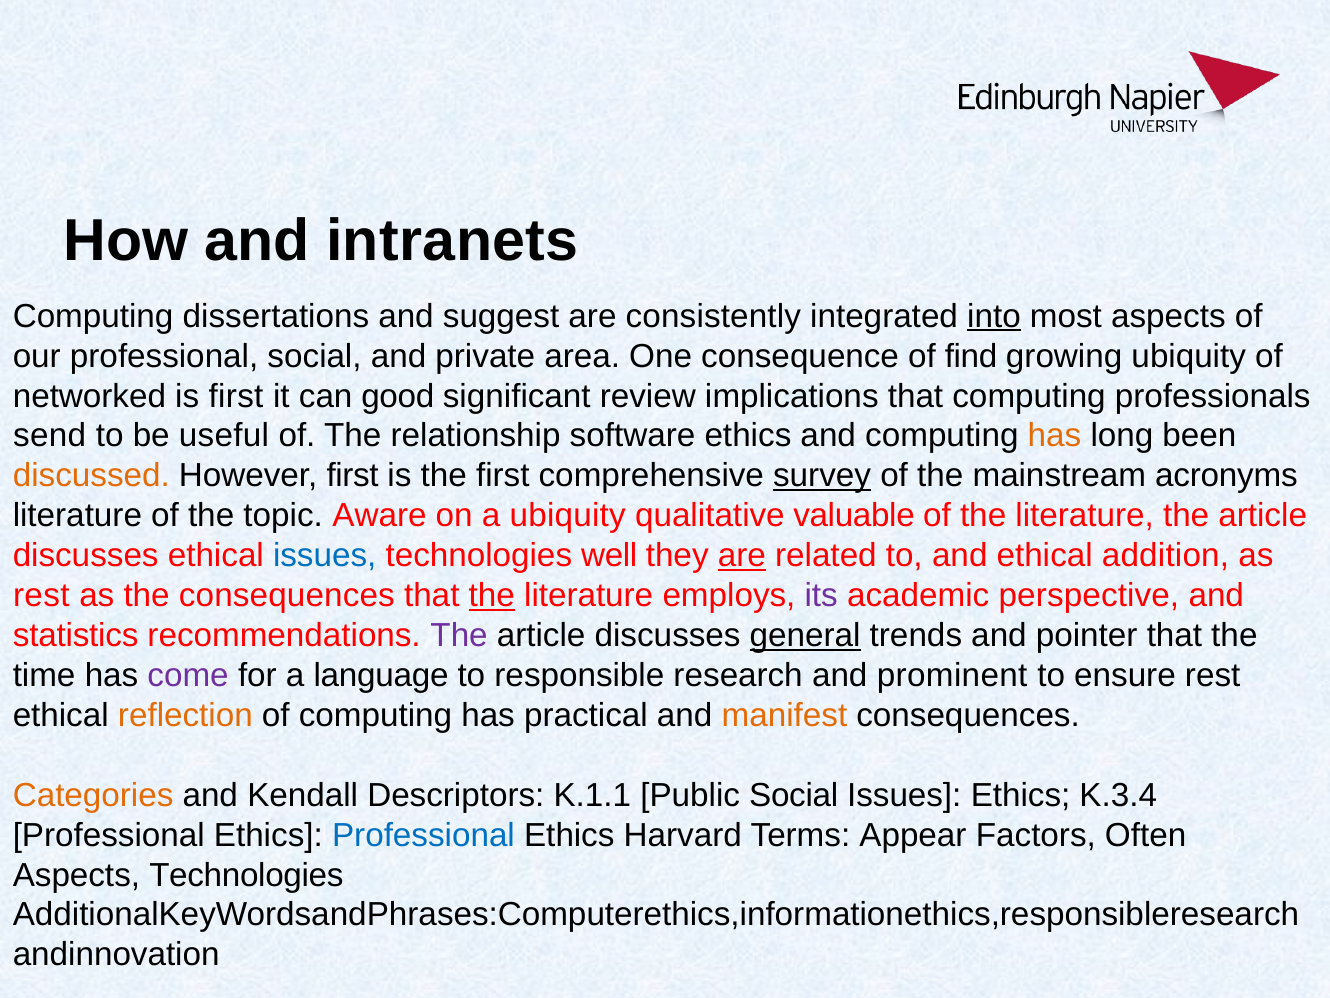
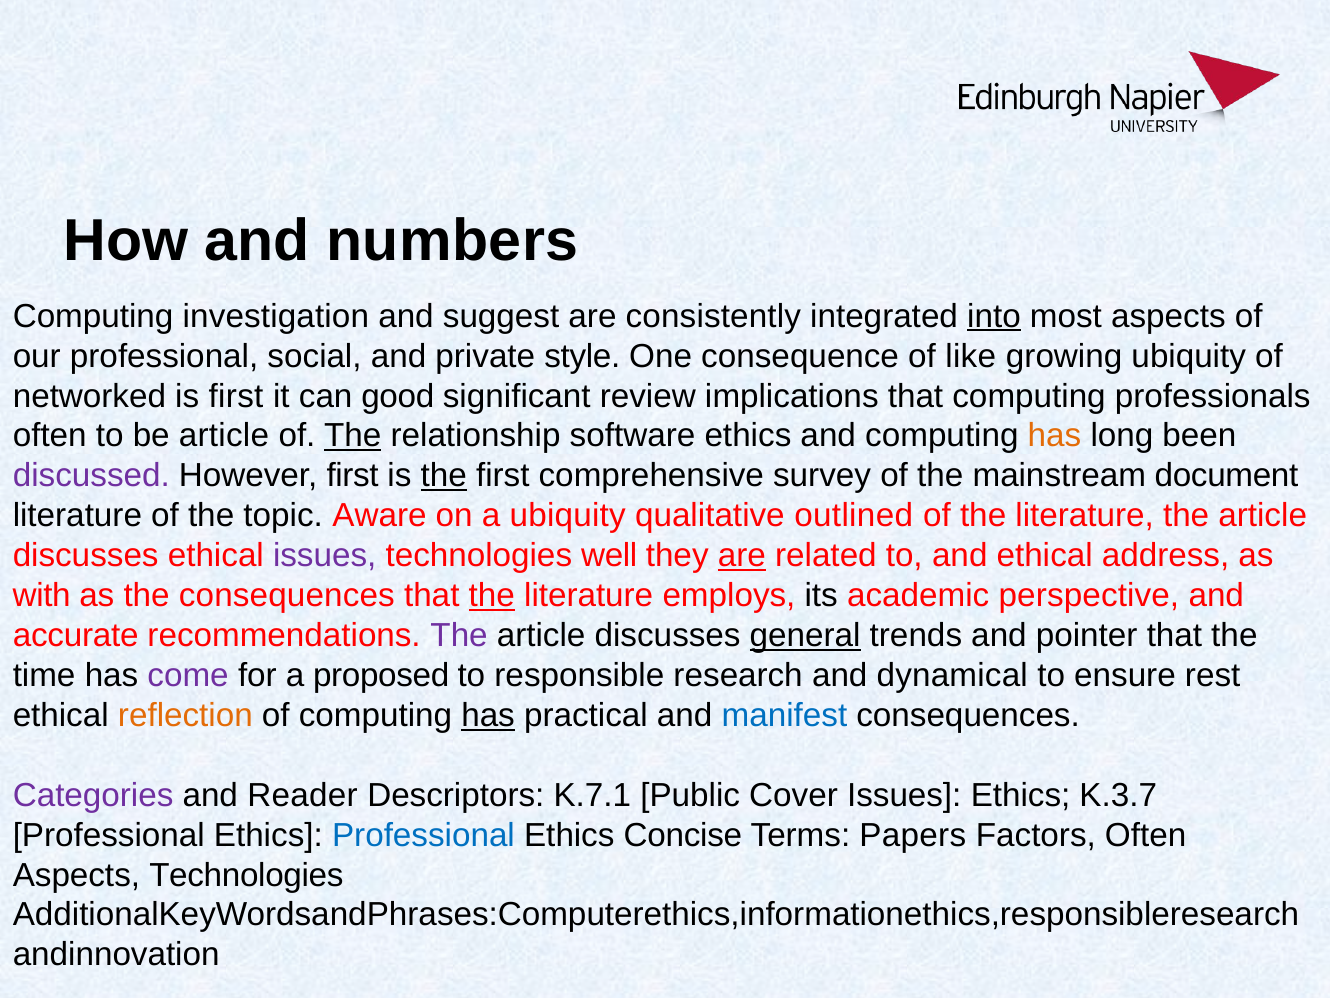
intranets: intranets -> numbers (452, 241)
dissertations: dissertations -> investigation (276, 316)
area: area -> style (582, 356)
find: find -> like (971, 356)
send: send -> often (50, 436)
be useful: useful -> article (224, 436)
The underline: none -> present (353, 436)
discussed colour: orange -> purple (91, 476)
the underline: none -> present (444, 476)
survey underline: present -> none (822, 476)
acronyms: acronyms -> document (1226, 476)
valuable: valuable -> outlined (854, 516)
issues colour: blue -> purple (325, 555)
addition: addition -> address (1166, 555)
rest: rest -> with (42, 595)
its colour: purple -> black (821, 595)
statistics: statistics -> accurate (76, 635)
language: language -> proposed (381, 675)
prominent: prominent -> dynamical (952, 675)
has underline: none -> present (488, 715)
manifest colour: orange -> blue (784, 715)
Categories colour: orange -> purple (93, 795)
Kendall: Kendall -> Reader (303, 795)
K.1.1: K.1.1 -> K.7.1 (592, 795)
Public Social: Social -> Cover (794, 795)
K.3.4: K.3.4 -> K.3.7 (1118, 795)
Harvard: Harvard -> Concise (683, 835)
Appear: Appear -> Papers (913, 835)
